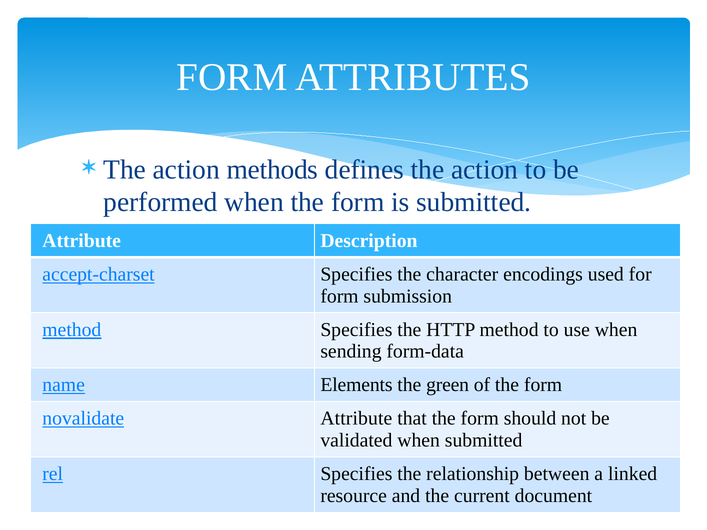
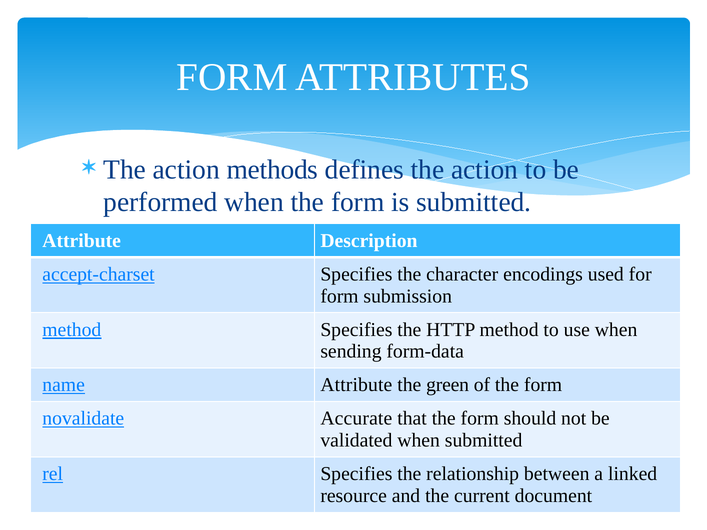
name Elements: Elements -> Attribute (356, 385)
novalidate Attribute: Attribute -> Accurate (356, 419)
